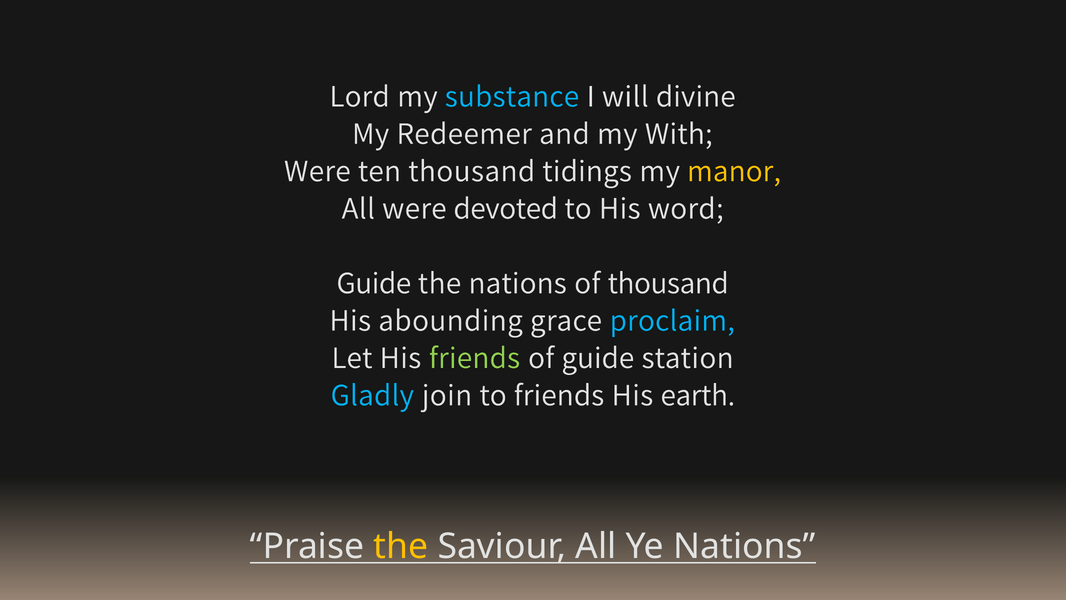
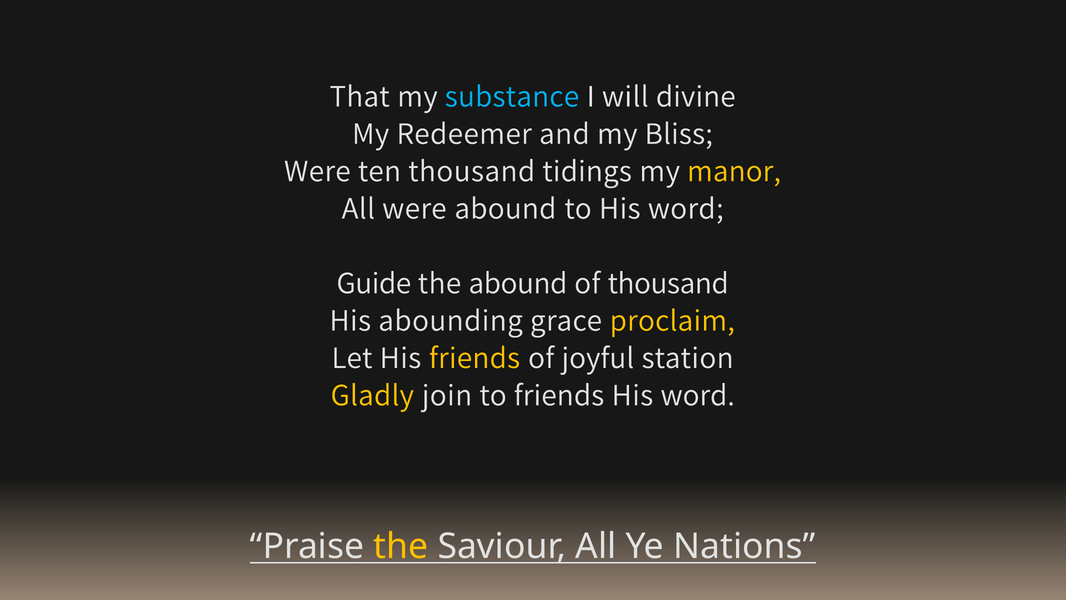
Lord: Lord -> That (360, 96)
With: With -> Bliss (679, 133)
were devoted: devoted -> abound (505, 208)
the nations: nations -> abound (518, 283)
proclaim colour: light blue -> yellow (672, 320)
friends colour: light green -> yellow (475, 357)
of guide: guide -> joyful (598, 357)
Gladly colour: light blue -> yellow (372, 395)
earth: earth -> word (698, 395)
